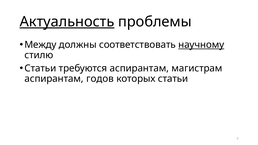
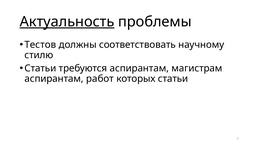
Между: Между -> Тестов (40, 45)
научному underline: present -> none (201, 45)
годов: годов -> работ (100, 79)
